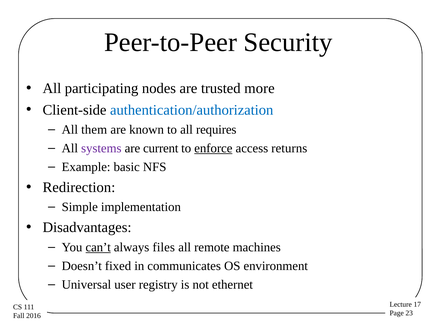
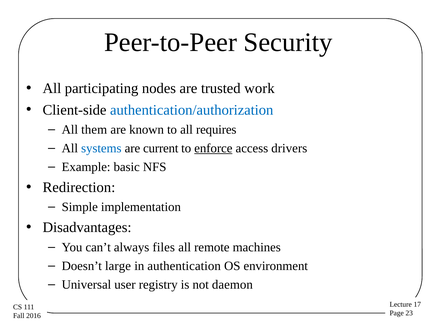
more: more -> work (259, 88)
systems colour: purple -> blue (101, 148)
returns: returns -> drivers (289, 148)
can’t underline: present -> none (98, 247)
fixed: fixed -> large (118, 266)
communicates: communicates -> authentication (184, 266)
ethernet: ethernet -> daemon (232, 284)
